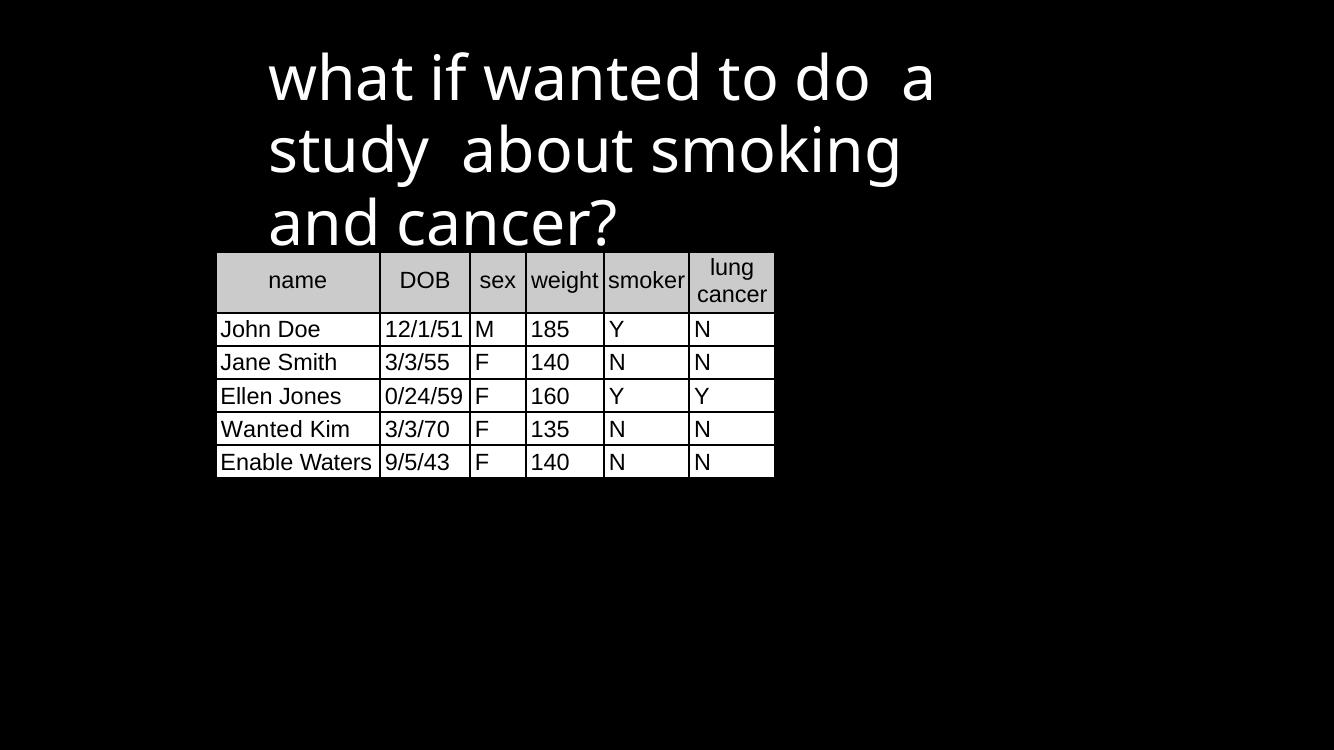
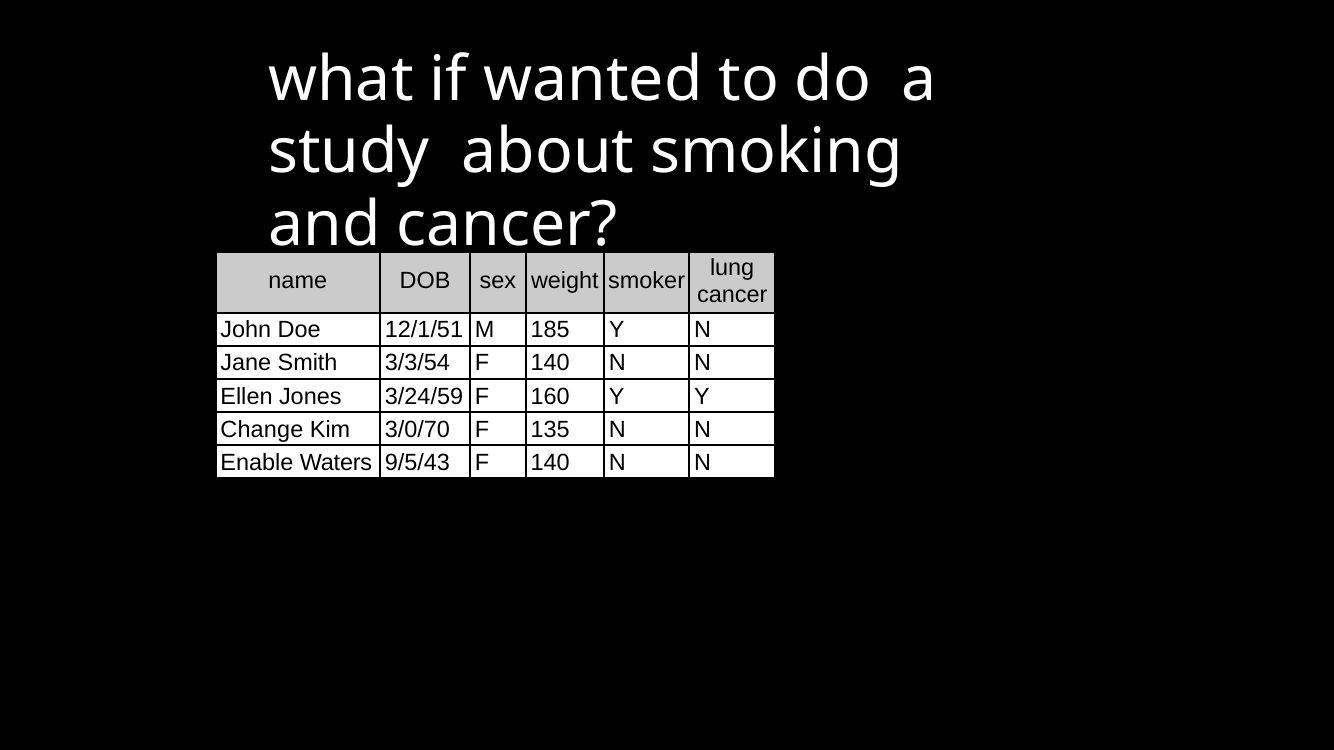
3/3/55: 3/3/55 -> 3/3/54 (417, 363)
0/24/59: 0/24/59 -> 3/24/59 (424, 397)
Wanted: Wanted -> Change (262, 430)
3/3/70: 3/3/70 -> 3/0/70 (417, 430)
